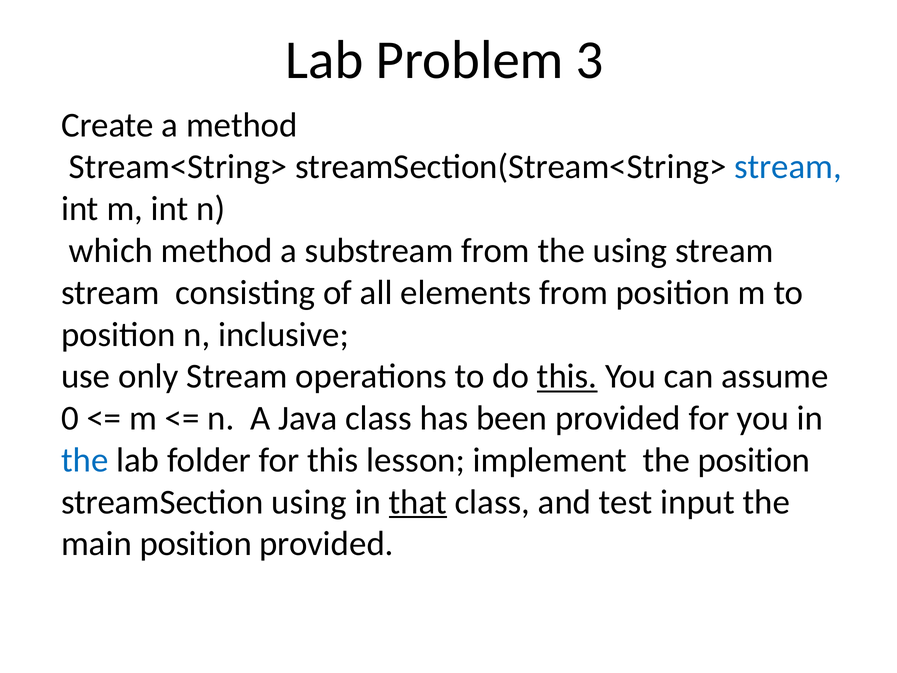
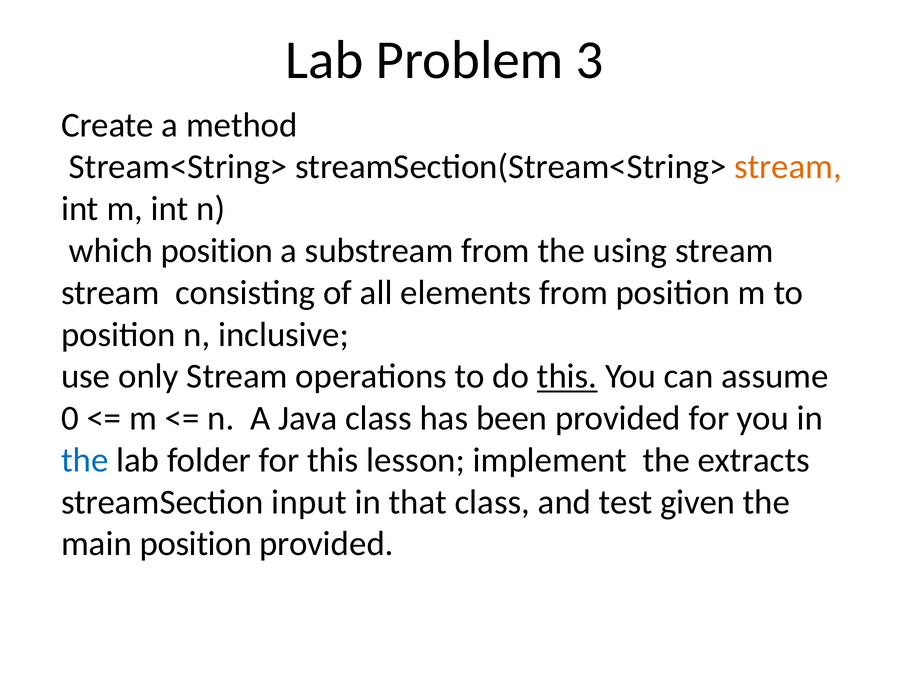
stream colour: blue -> orange (788, 167)
which method: method -> position (217, 251)
the position: position -> extracts (754, 460)
streamSection using: using -> input (309, 502)
that underline: present -> none (418, 502)
input: input -> given (698, 502)
